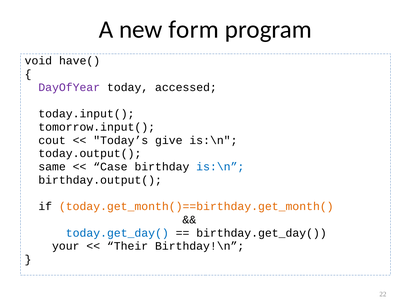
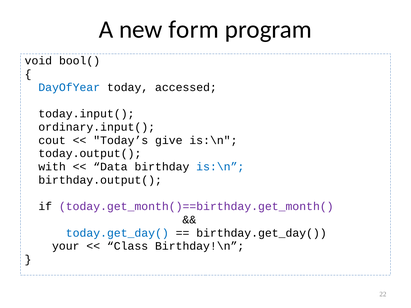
have(: have( -> bool( (80, 61)
DayOfYear colour: purple -> blue (69, 87)
tomorrow.input(: tomorrow.input( -> ordinary.input( (97, 127)
same: same -> with (52, 167)
Case: Case -> Data (110, 167)
today.get_month()==birthday.get_month( colour: orange -> purple (196, 207)
Their: Their -> Class (128, 246)
